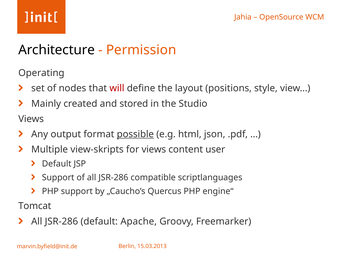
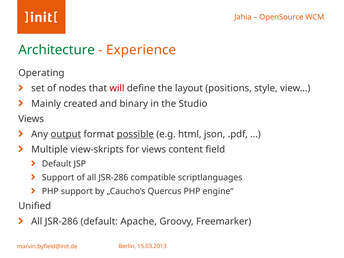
Architecture colour: black -> green (57, 50)
Permission: Permission -> Experience (141, 50)
stored: stored -> binary (134, 104)
output underline: none -> present (66, 134)
user: user -> field (215, 150)
Tomcat: Tomcat -> Unified (35, 206)
